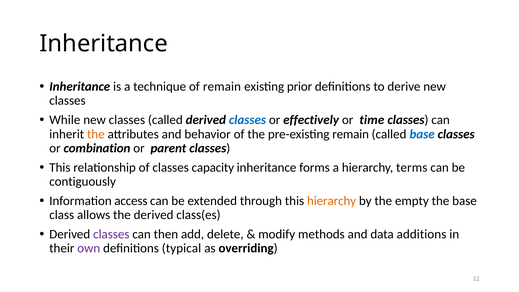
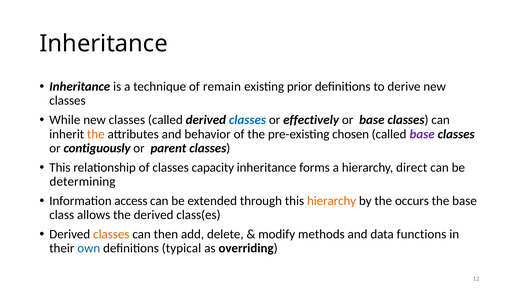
or time: time -> base (372, 120)
pre-existing remain: remain -> chosen (351, 134)
base colour: blue -> purple (422, 134)
combination: combination -> contiguously (97, 148)
terms: terms -> direct (412, 167)
contiguously: contiguously -> determining (83, 181)
empty: empty -> occurs (412, 201)
classes colour: purple -> orange (111, 234)
additions: additions -> functions (422, 234)
own colour: purple -> blue (89, 248)
